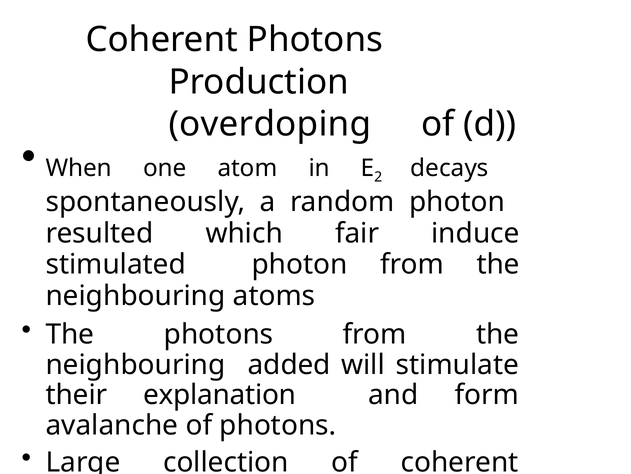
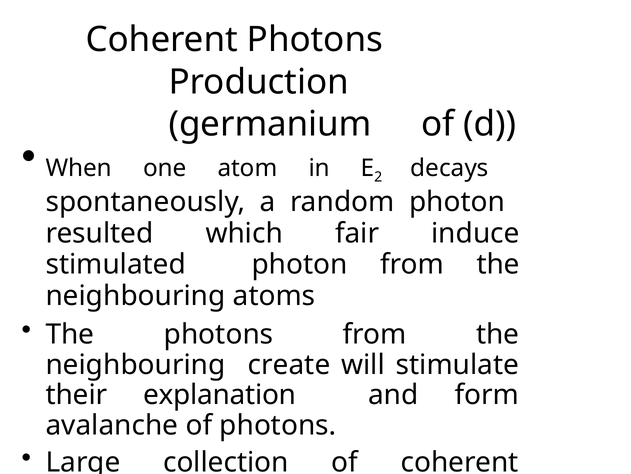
overdoping: overdoping -> germanium (270, 124)
added: added -> create (289, 364)
